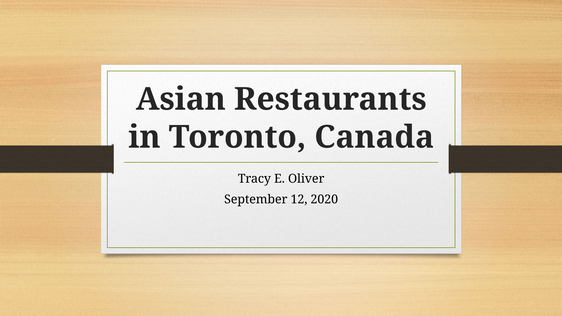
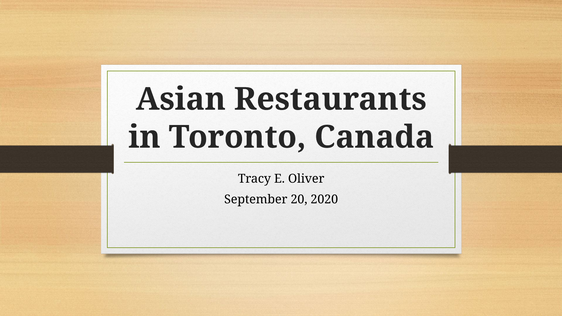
12: 12 -> 20 (299, 200)
